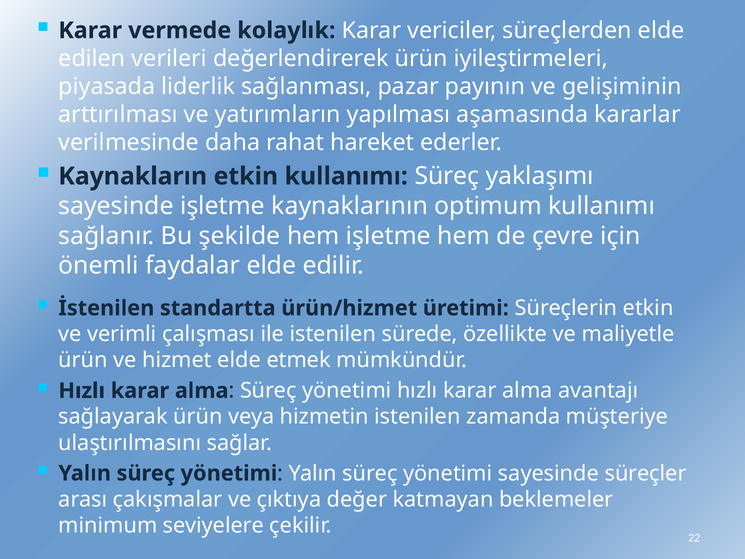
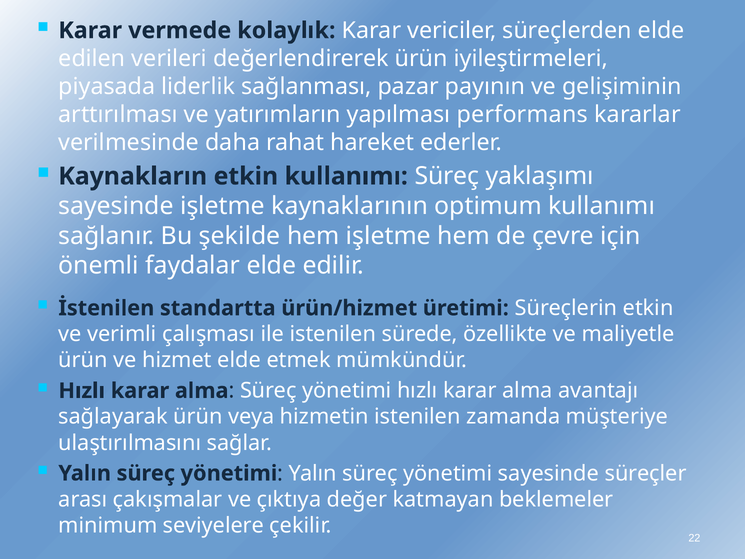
aşamasında: aşamasında -> performans (522, 114)
